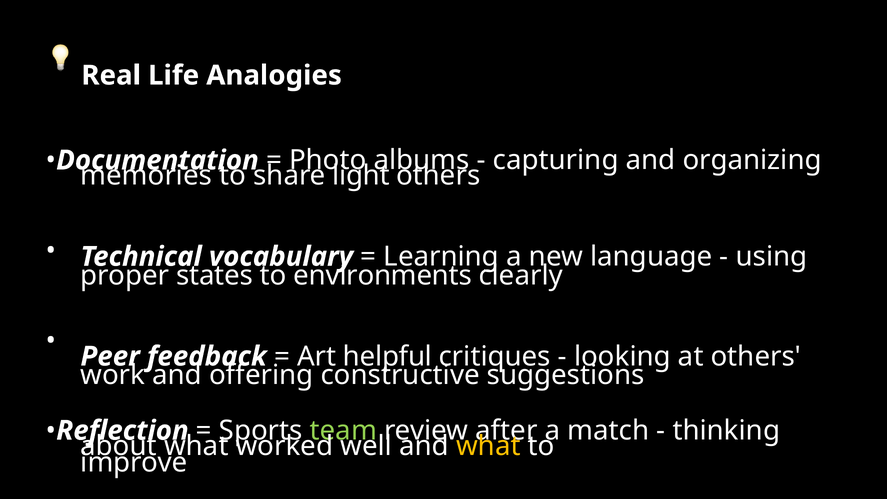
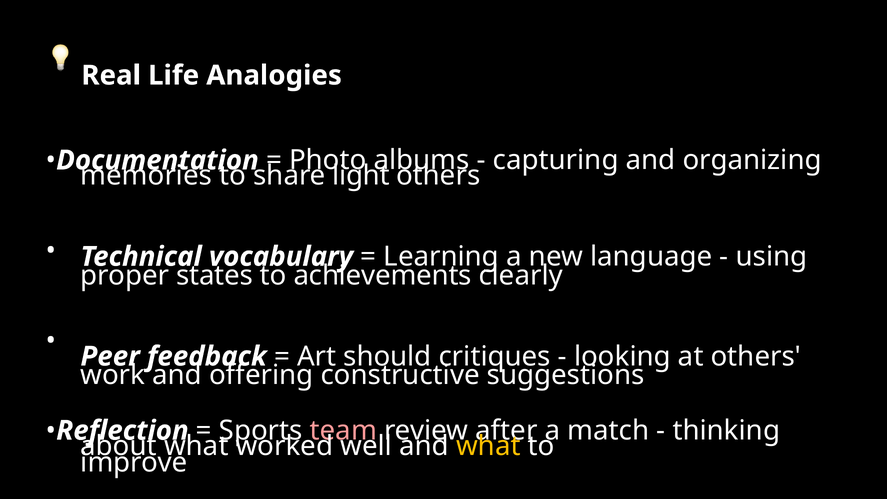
environments: environments -> achievements (383, 276)
helpful: helpful -> should (387, 357)
team colour: light green -> pink (343, 431)
